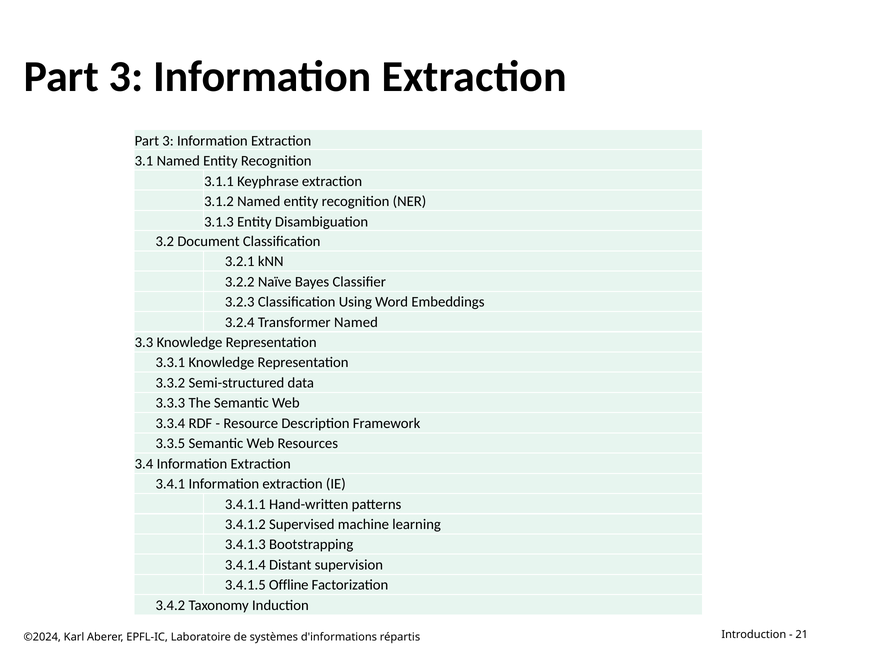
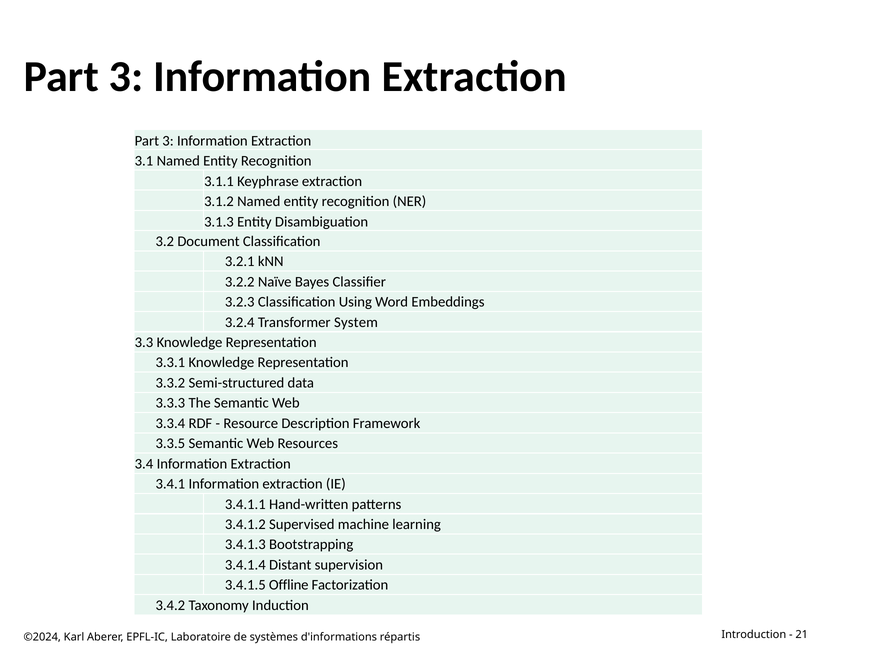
Transformer Named: Named -> System (356, 322)
